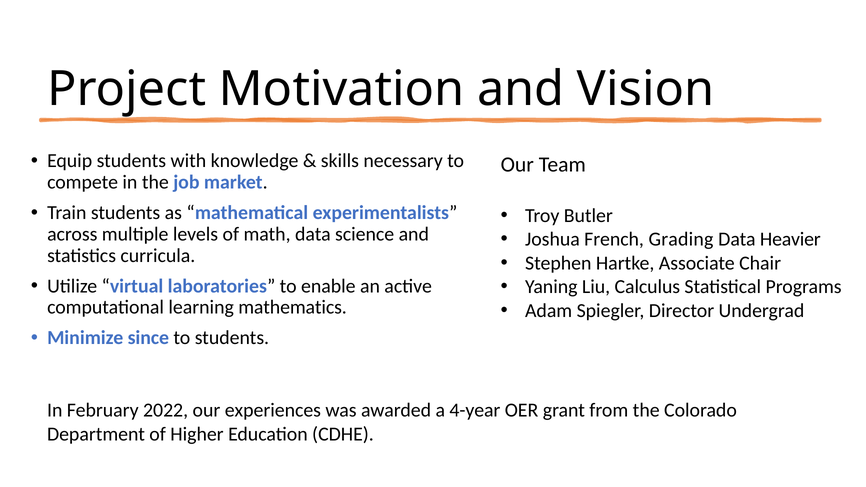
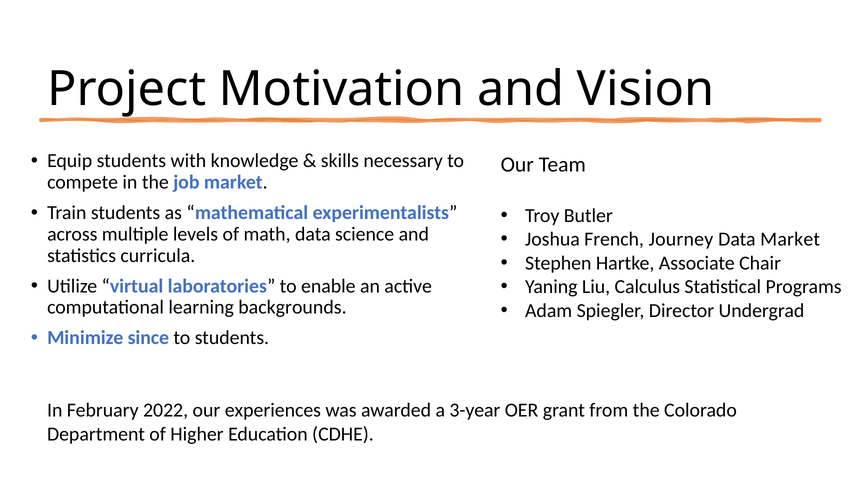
Grading: Grading -> Journey (681, 239)
Data Heavier: Heavier -> Market (790, 239)
mathematics: mathematics -> backgrounds (292, 307)
4-year: 4-year -> 3-year (475, 411)
